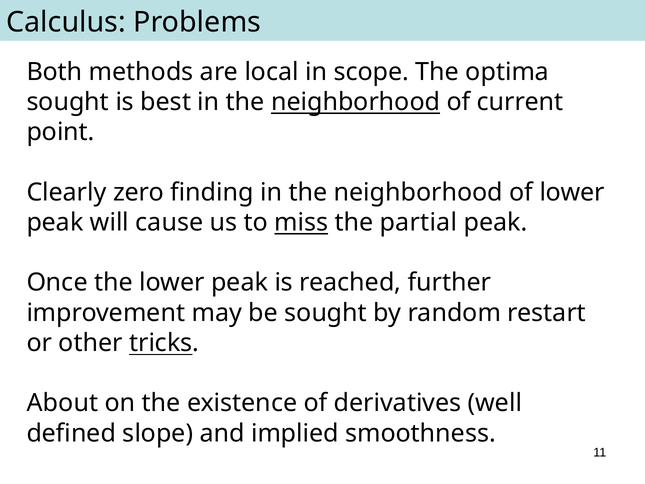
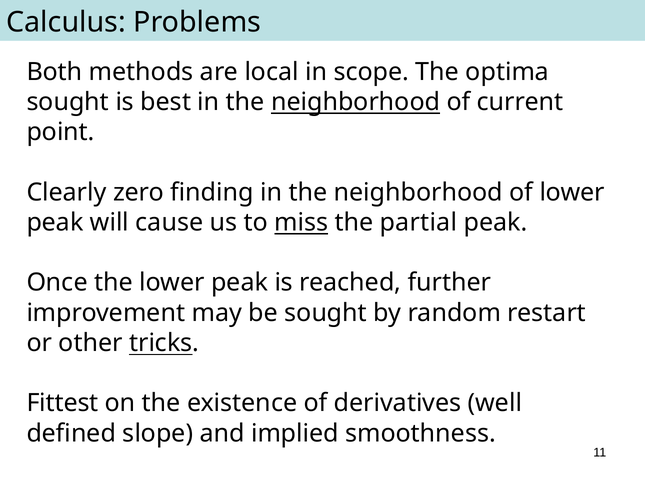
About: About -> Fittest (63, 403)
